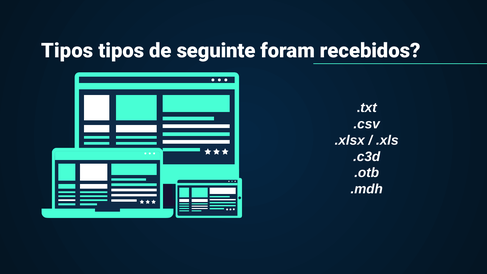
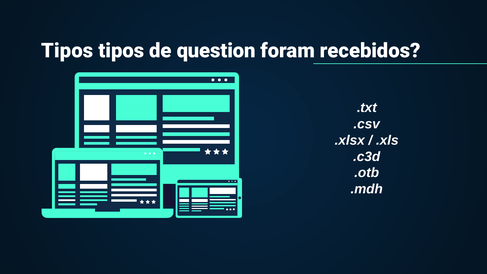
seguinte: seguinte -> question (216, 51)
